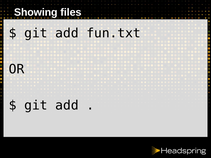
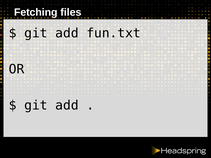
Showing: Showing -> Fetching (36, 12)
